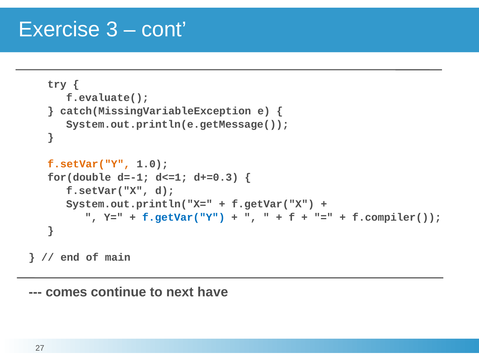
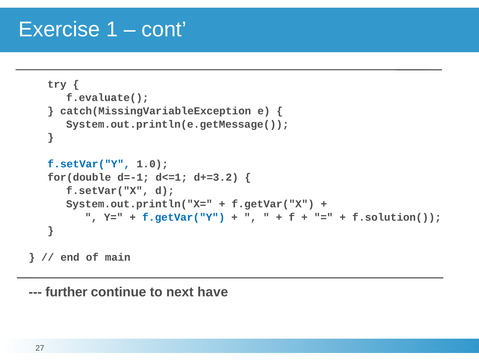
3: 3 -> 1 (112, 29)
f.setVar("Y colour: orange -> blue (89, 164)
d+=0.3: d+=0.3 -> d+=3.2 (216, 177)
f.compiler(: f.compiler( -> f.solution( (397, 217)
comes: comes -> further (66, 291)
